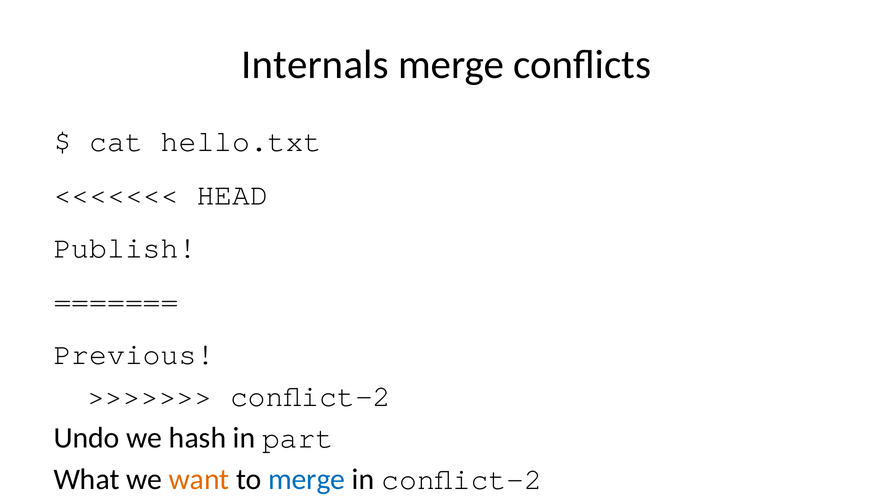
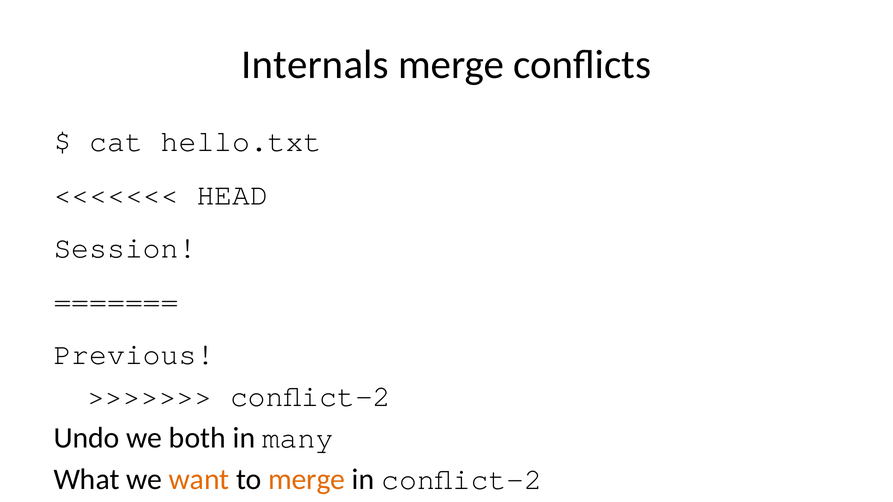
Publish: Publish -> Session (125, 248)
hash: hash -> both (197, 438)
part: part -> many (298, 438)
merge colour: blue -> orange (307, 480)
